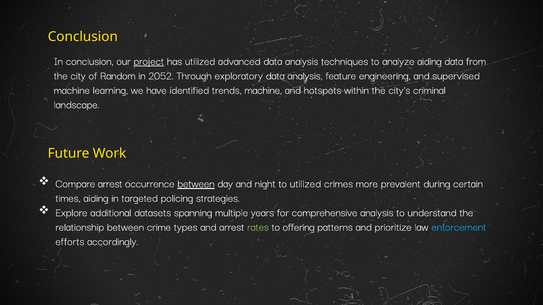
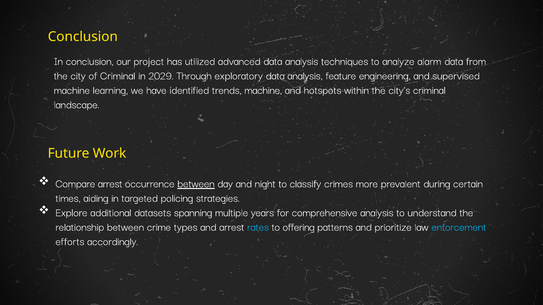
project underline: present -> none (149, 61)
analyze aiding: aiding -> alarm (429, 61)
of Random: Random -> Criminal (118, 75)
2052: 2052 -> 2029 (161, 75)
to utilized: utilized -> classify (306, 184)
rates colour: light green -> light blue (258, 227)
